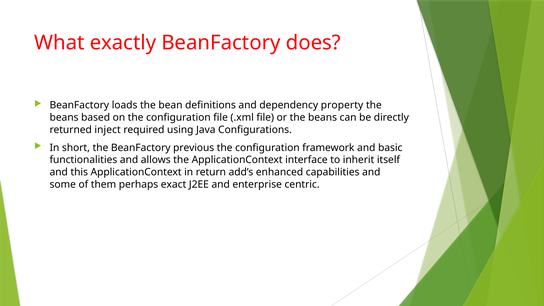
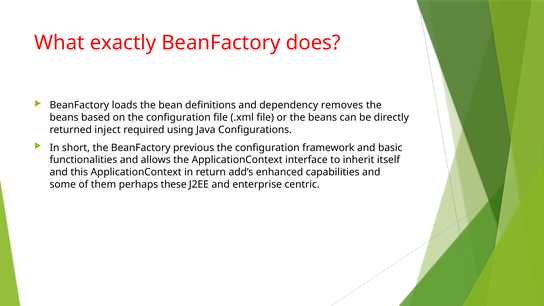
property: property -> removes (342, 105)
exact: exact -> these (174, 184)
